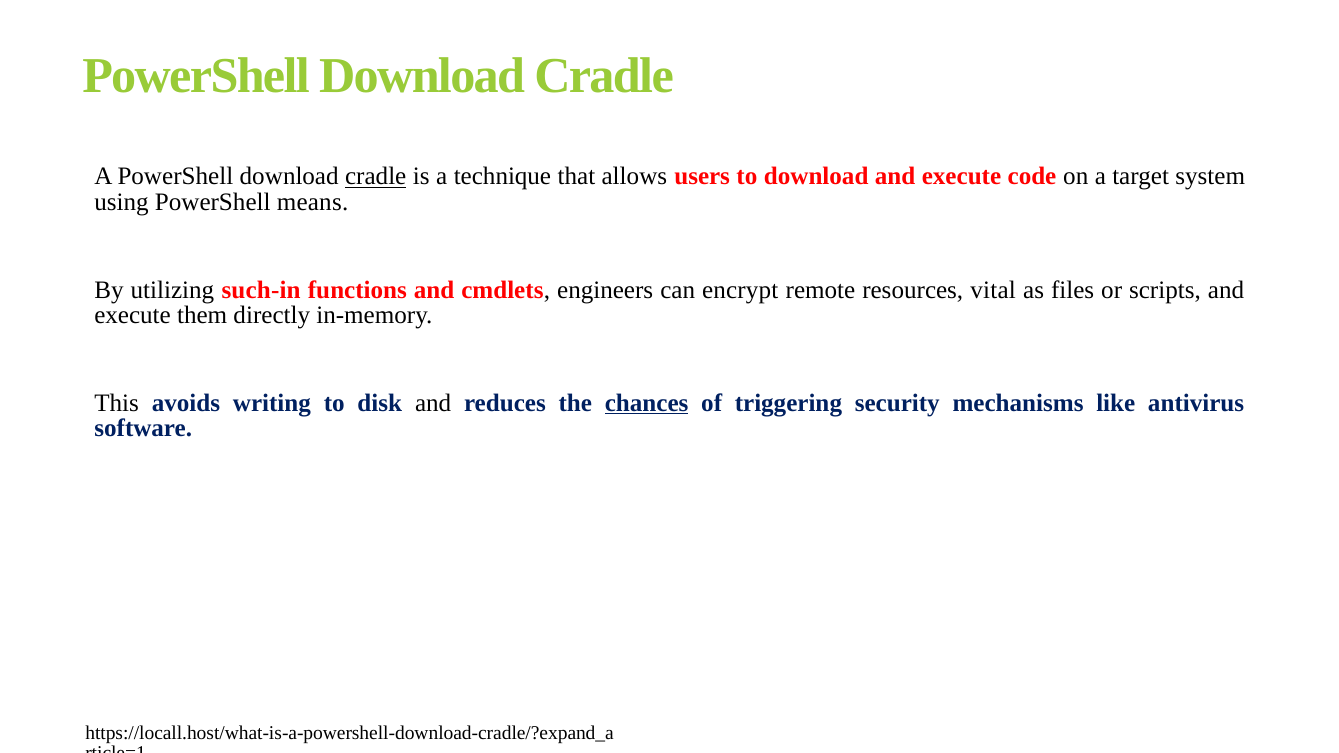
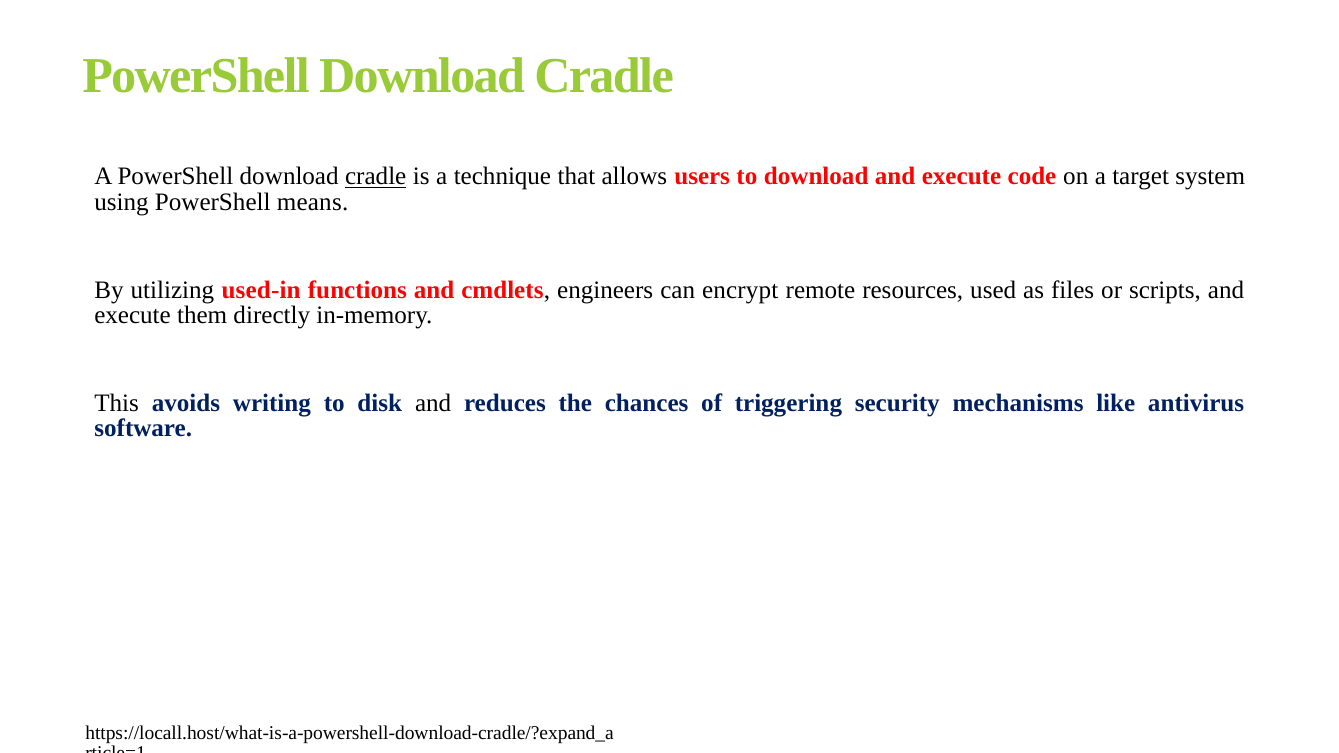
such-in: such-in -> used-in (261, 290)
vital: vital -> used (993, 290)
chances underline: present -> none (647, 403)
